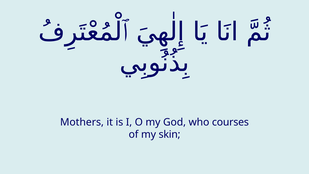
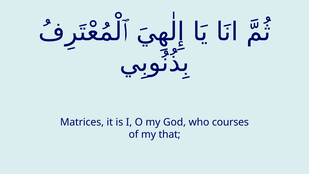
Mothers: Mothers -> Matrices (82, 122)
skin: skin -> that (170, 134)
